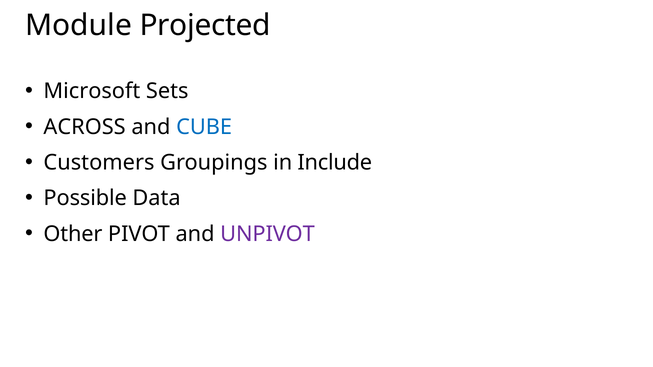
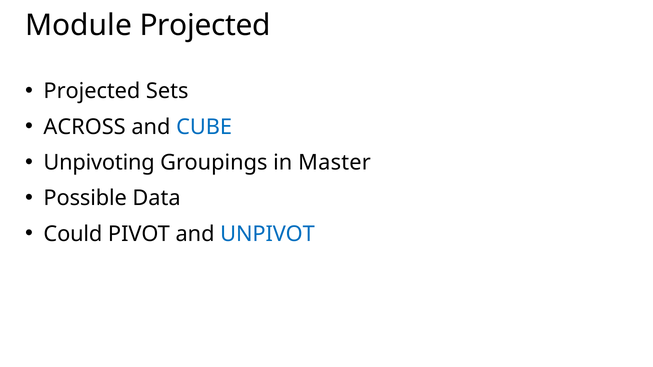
Microsoft: Microsoft -> Projected (92, 91)
Customers: Customers -> Unpivoting (99, 163)
Include: Include -> Master (335, 163)
Other: Other -> Could (73, 234)
UNPIVOT colour: purple -> blue (267, 234)
